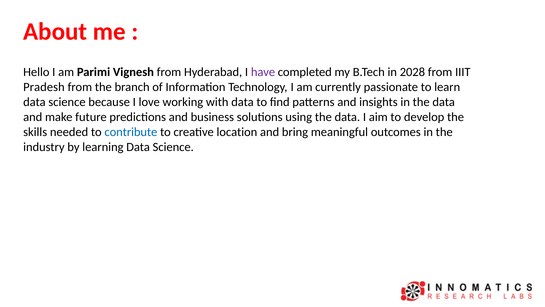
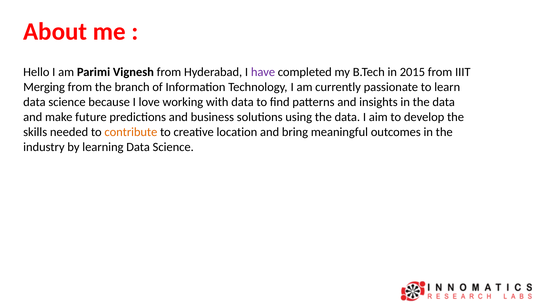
2028: 2028 -> 2015 (412, 72)
Pradesh: Pradesh -> Merging (44, 87)
contribute colour: blue -> orange (131, 132)
